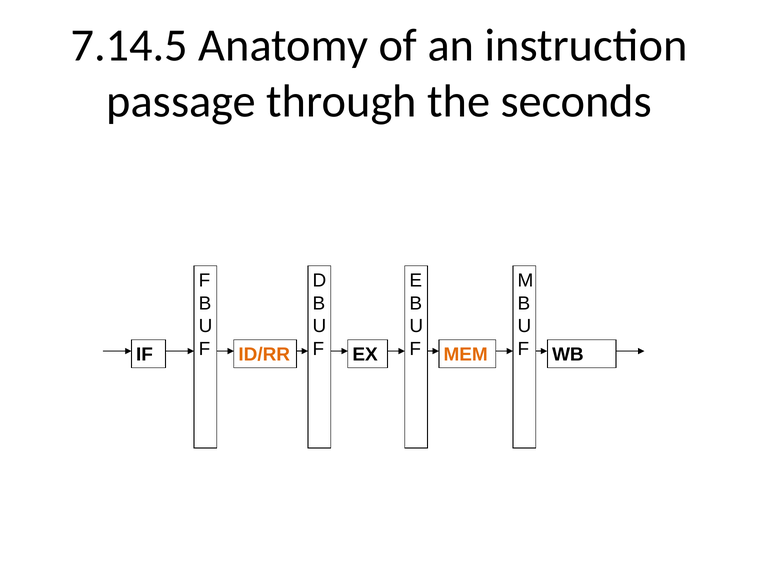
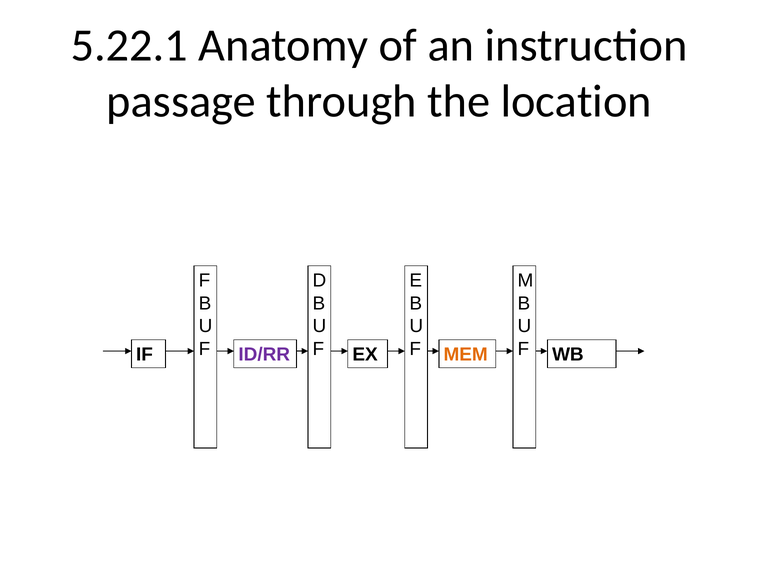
7.14.5: 7.14.5 -> 5.22.1 (129, 46)
seconds: seconds -> location (576, 101)
ID/RR colour: orange -> purple (264, 355)
